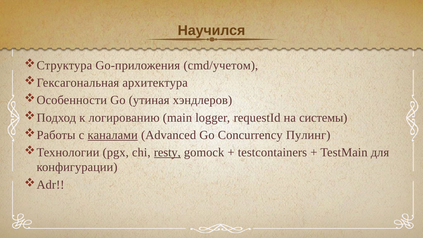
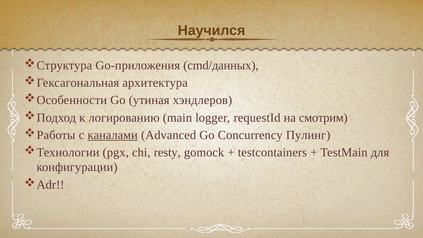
cmd/учетом: cmd/учетом -> cmd/данных (221, 65)
системы: системы -> смотрим (323, 118)
resty underline: present -> none (167, 152)
